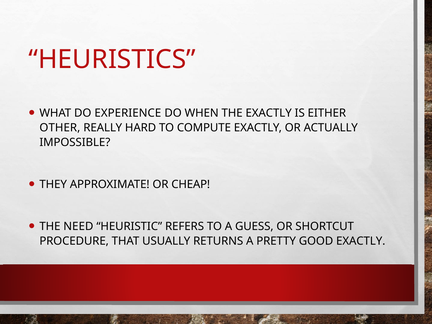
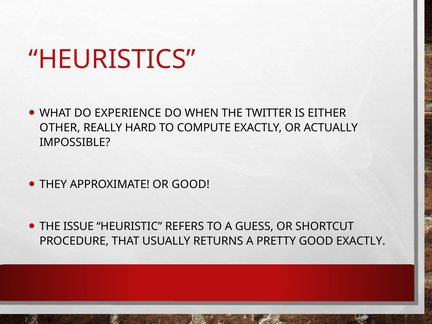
THE EXACTLY: EXACTLY -> TWITTER (269, 113)
OR CHEAP: CHEAP -> GOOD (191, 184)
NEED: NEED -> ISSUE (78, 226)
